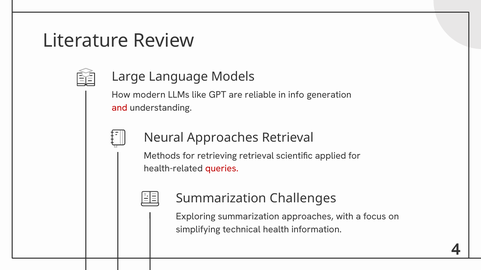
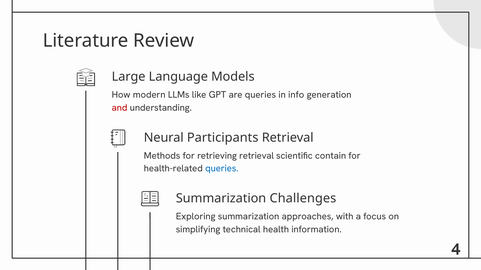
are reliable: reliable -> queries (260, 95)
Neural Approaches: Approaches -> Participants (223, 138)
applied: applied -> contain (331, 156)
queries colour: red -> blue (222, 169)
